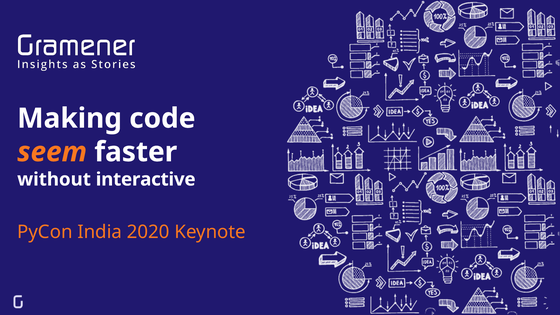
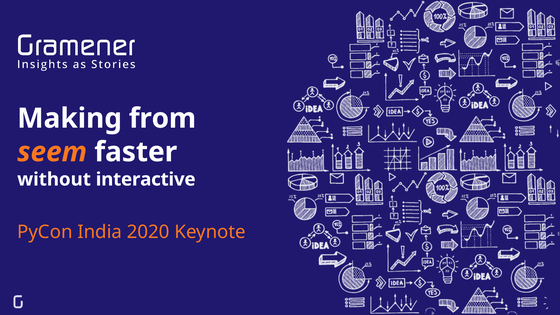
code: code -> from (162, 118)
